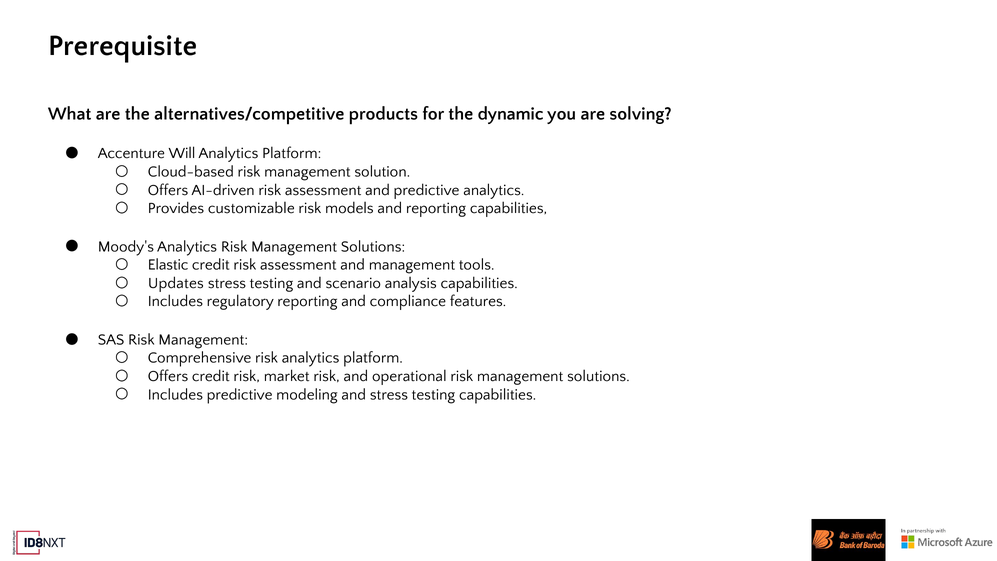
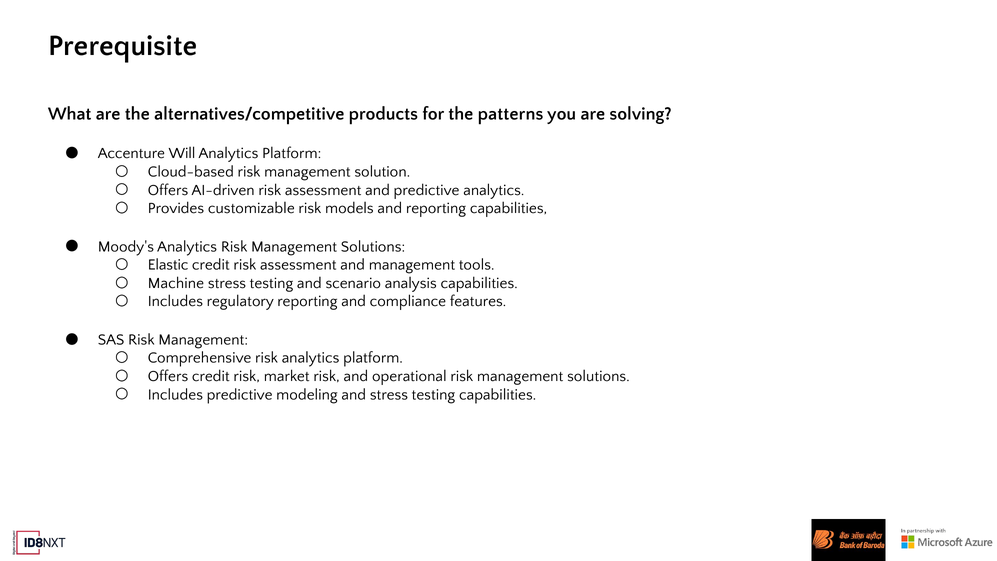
dynamic: dynamic -> patterns (510, 114)
Updates: Updates -> Machine (176, 283)
